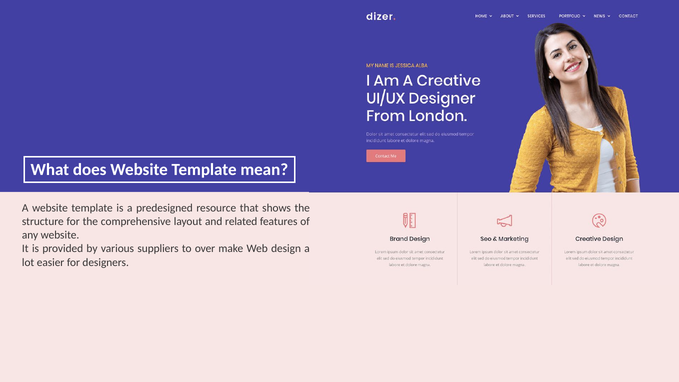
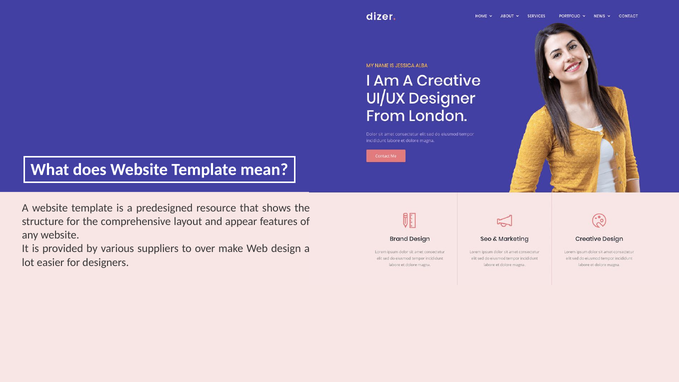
related: related -> appear (241, 222)
